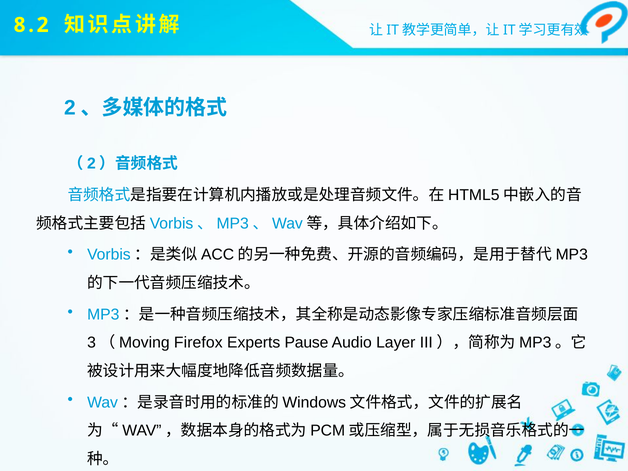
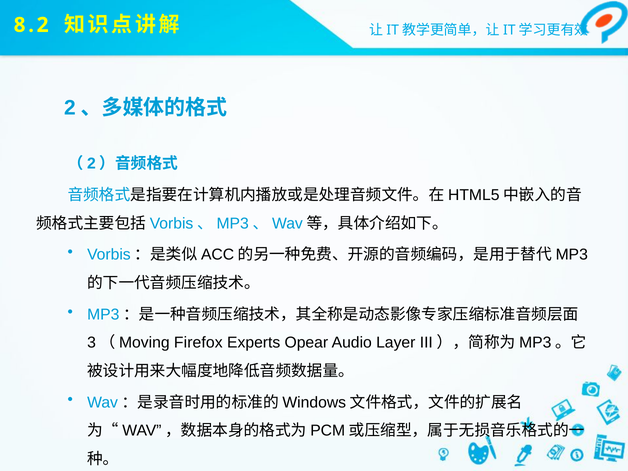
Pause: Pause -> Opear (306, 343)
